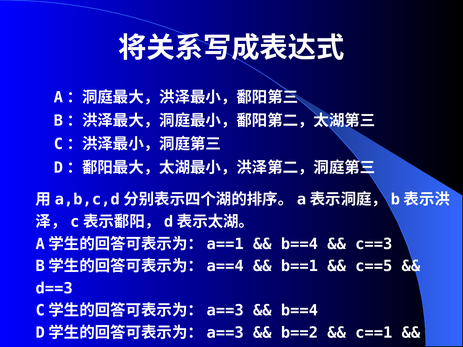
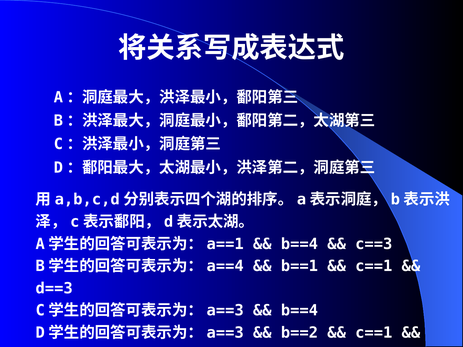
c==5: c==5 -> c==1 (374, 266)
